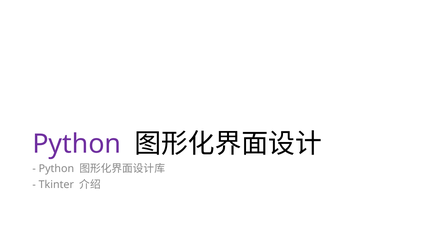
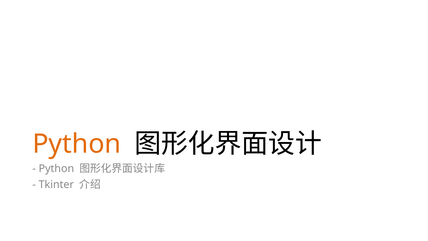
Python colour: purple -> orange (77, 144)
